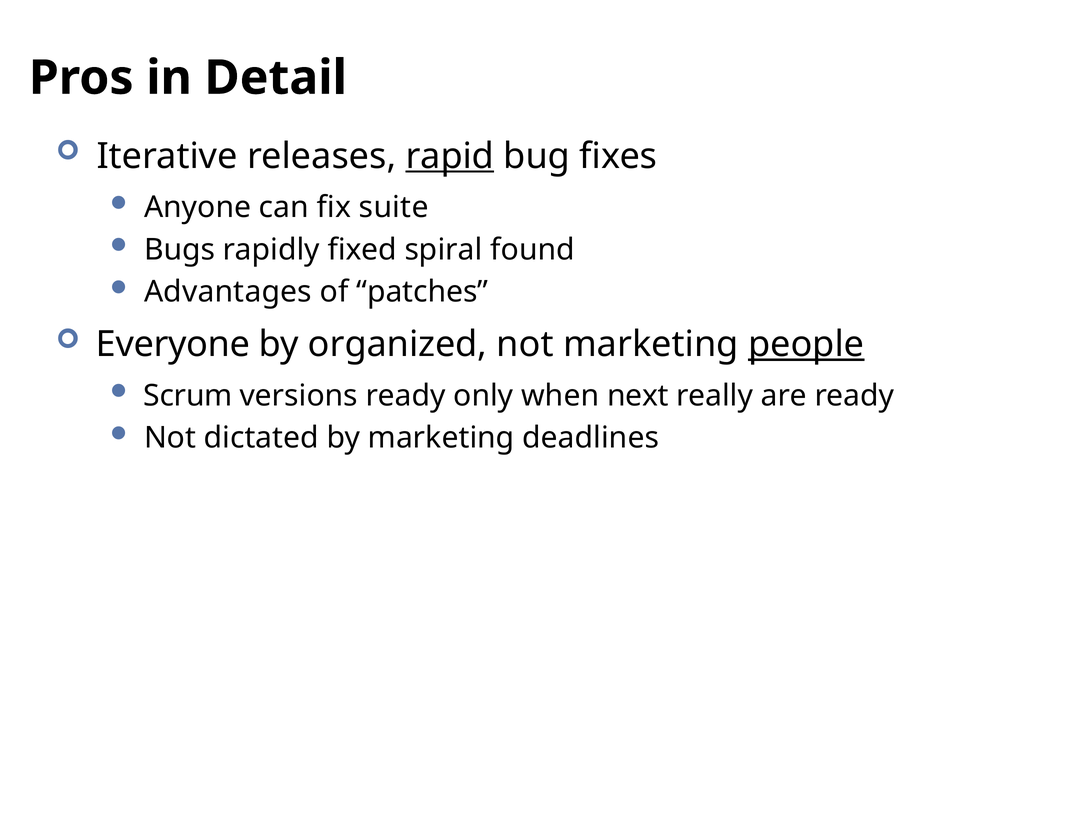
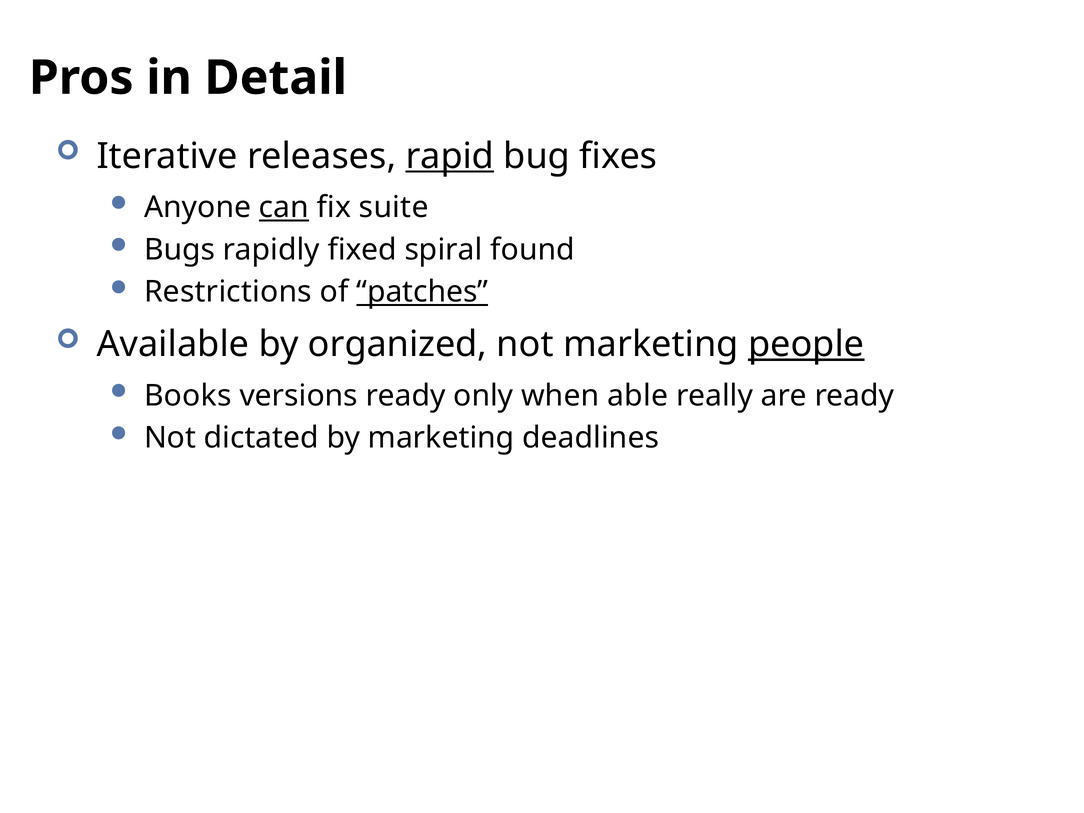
can underline: none -> present (284, 207)
Advantages: Advantages -> Restrictions (228, 292)
patches underline: none -> present (422, 292)
Everyone: Everyone -> Available (173, 344)
Scrum: Scrum -> Books (188, 396)
next: next -> able (638, 396)
